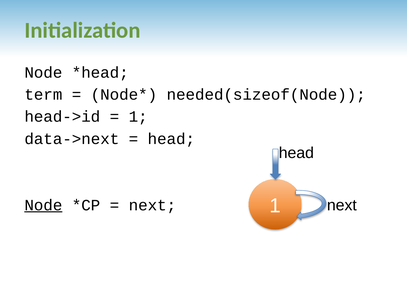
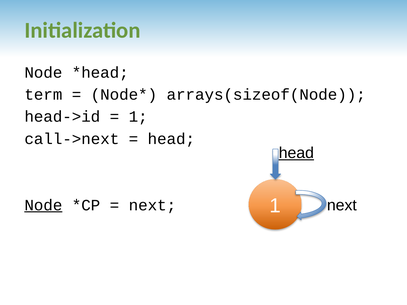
needed(sizeof(Node: needed(sizeof(Node -> arrays(sizeof(Node (266, 95)
data->next: data->next -> call->next (72, 139)
head underline: none -> present (296, 153)
